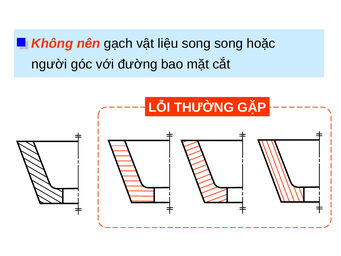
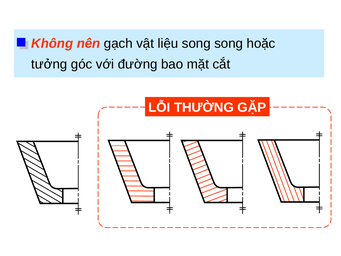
người: người -> tưởng (49, 64)
